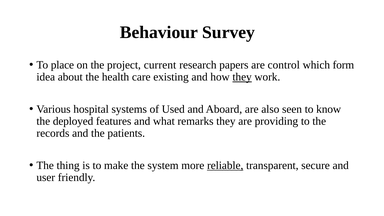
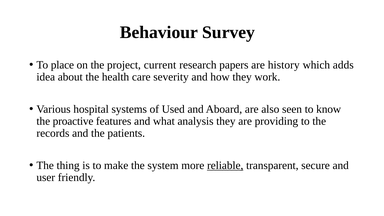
control: control -> history (284, 65)
form: form -> adds (343, 65)
existing: existing -> severity (171, 77)
they underline: present -> none (242, 77)
deployed: deployed -> proactive (73, 121)
remarks: remarks -> analysis (196, 121)
